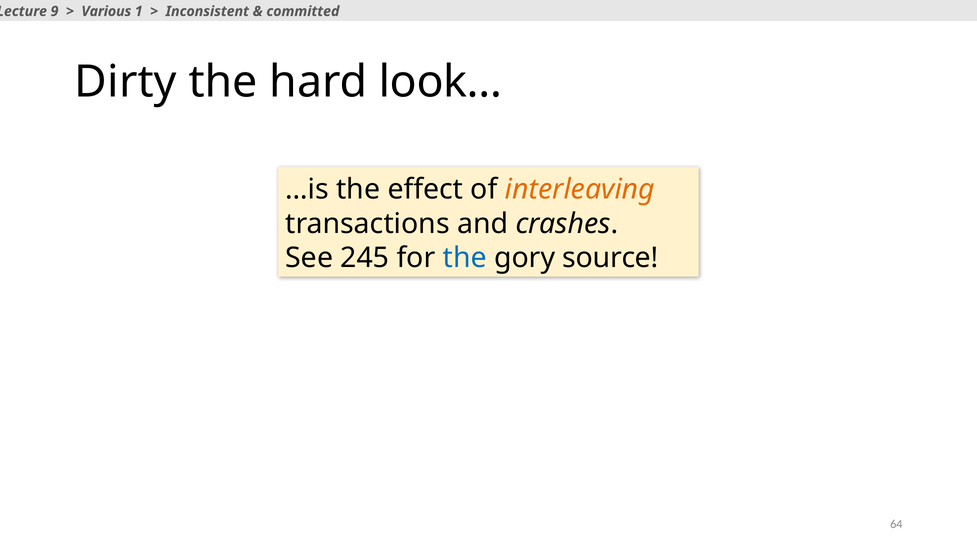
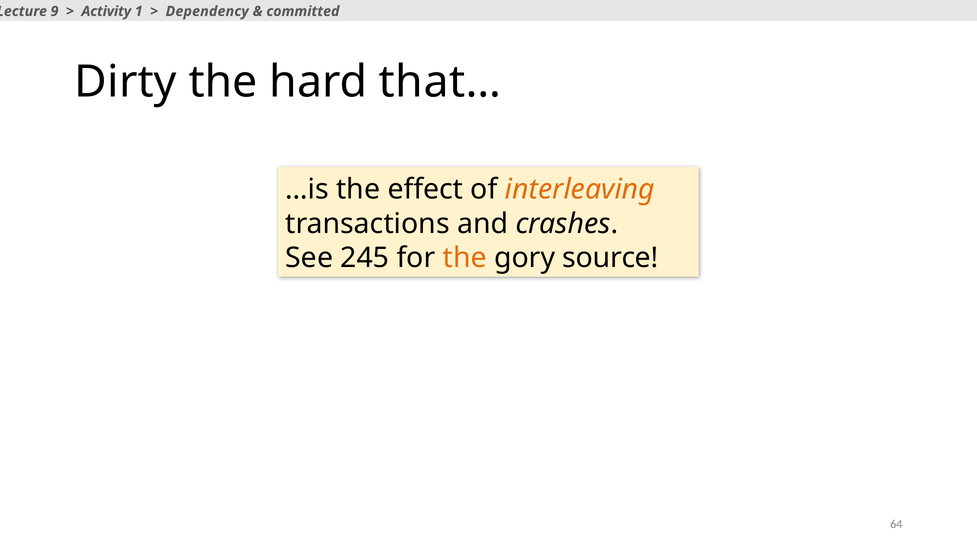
Various: Various -> Activity (106, 11)
Inconsistent: Inconsistent -> Dependency (207, 11)
look…: look… -> that… (440, 82)
the colour: blue -> orange (465, 258)
